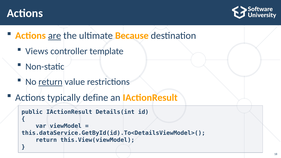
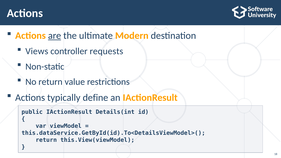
Because: Because -> Modern (132, 36)
template: template -> requests (106, 51)
return underline: present -> none (51, 82)
